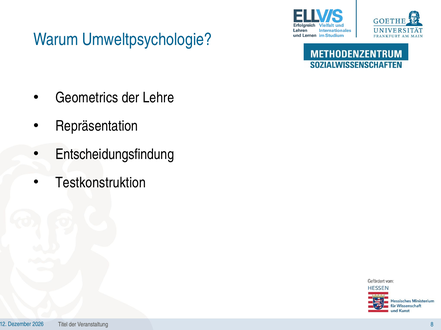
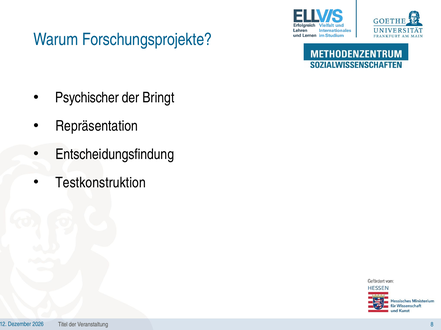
Umweltpsychologie: Umweltpsychologie -> Forschungsprojekte (147, 39)
Geometrics: Geometrics -> Psychischer (87, 98)
Lehre: Lehre -> Bringt (158, 98)
